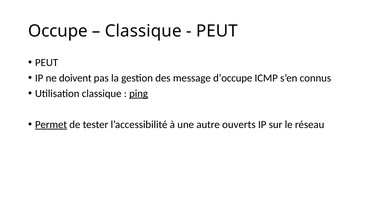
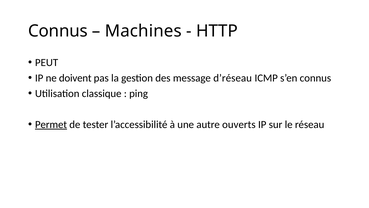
Occupe: Occupe -> Connus (58, 31)
Classique: Classique -> Machines (143, 31)
PEUT: PEUT -> HTTP (217, 31)
d’occupe: d’occupe -> d’réseau (233, 78)
ping underline: present -> none (139, 93)
